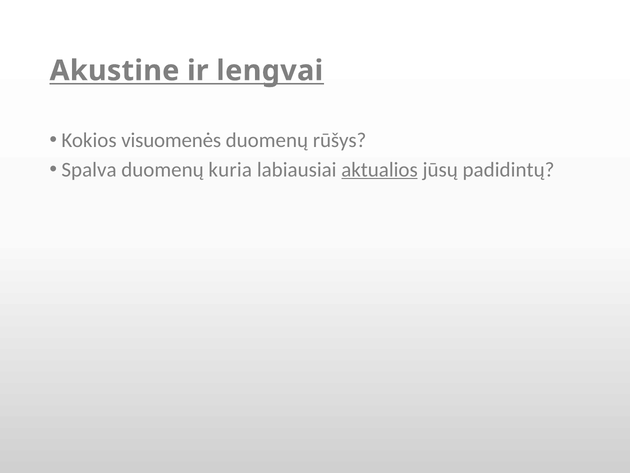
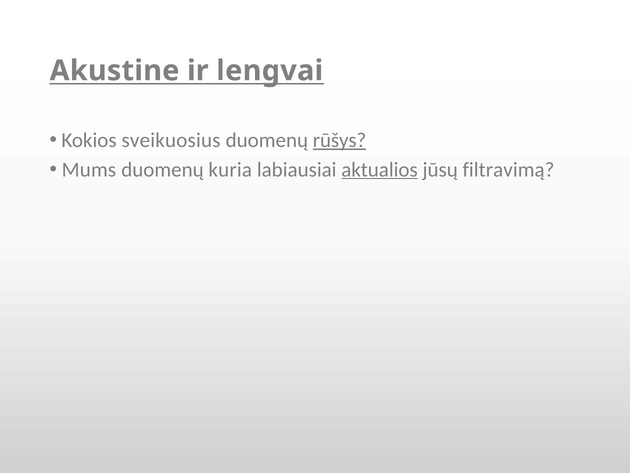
visuomenės: visuomenės -> sveikuosius (171, 140)
rūšys underline: none -> present (340, 140)
Spalva: Spalva -> Mums (89, 169)
padidintų: padidintų -> filtravimą (508, 169)
